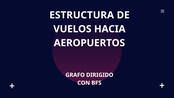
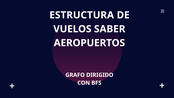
HACIA: HACIA -> SABER (110, 29)
